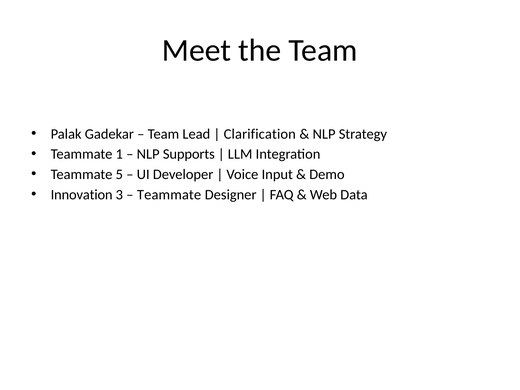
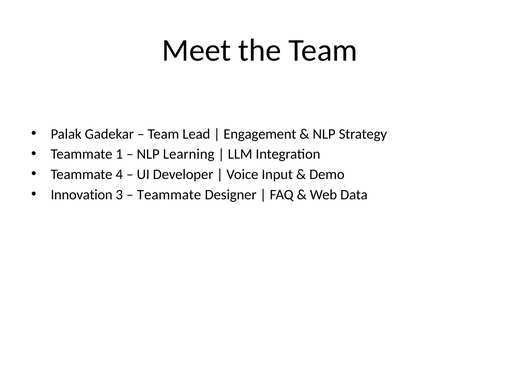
Clarification: Clarification -> Engagement (260, 134)
Supports: Supports -> Learning (189, 154)
5: 5 -> 4 (119, 174)
